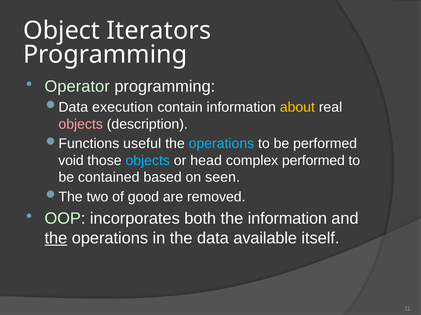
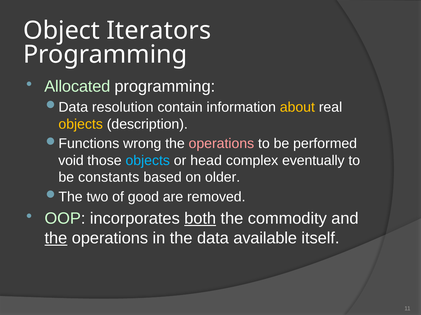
Operator: Operator -> Allocated (77, 87)
execution: execution -> resolution (123, 108)
objects colour: pink -> yellow (81, 124)
useful: useful -> wrong (142, 144)
operations colour: light blue -> pink (221, 144)
complex performed: performed -> eventually (313, 161)
contained: contained -> constants (109, 178)
seen: seen -> older (223, 178)
both underline: none -> present (200, 219)
the information: information -> commodity (287, 219)
